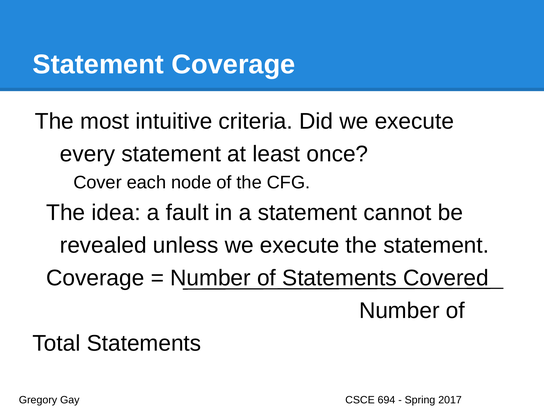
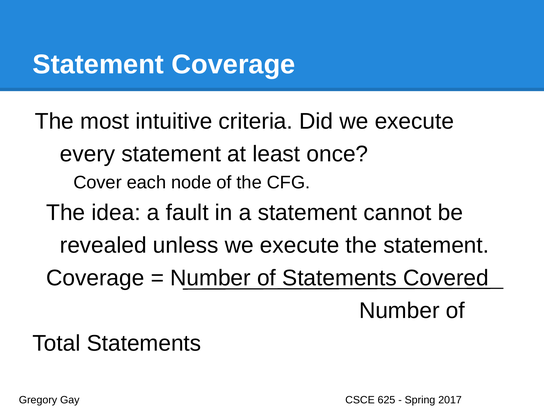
694: 694 -> 625 (386, 400)
